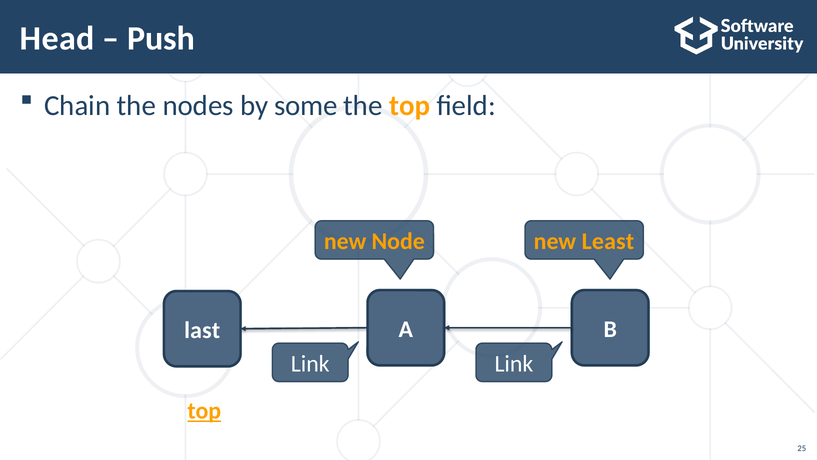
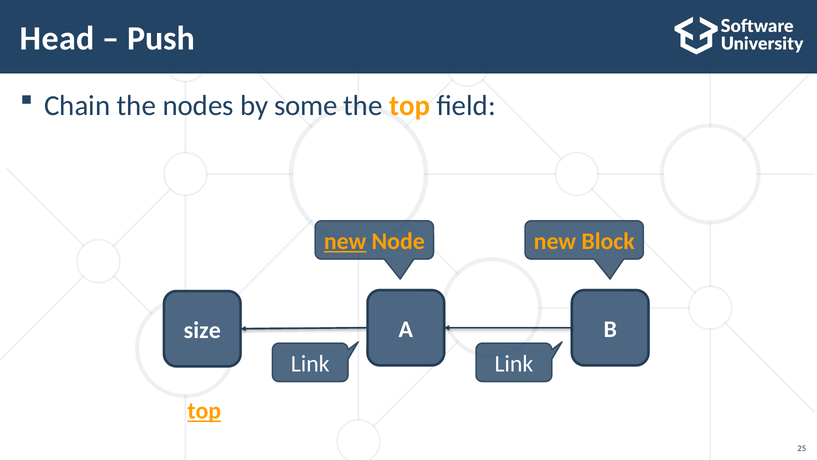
new underline: none -> present (345, 241)
Least: Least -> Block (608, 241)
last: last -> size (202, 330)
